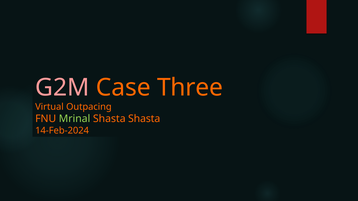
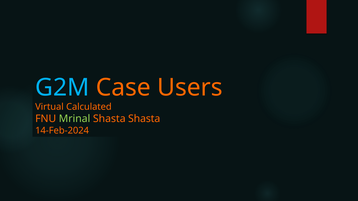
G2M colour: pink -> light blue (62, 88)
Three: Three -> Users (190, 88)
Outpacing: Outpacing -> Calculated (89, 107)
